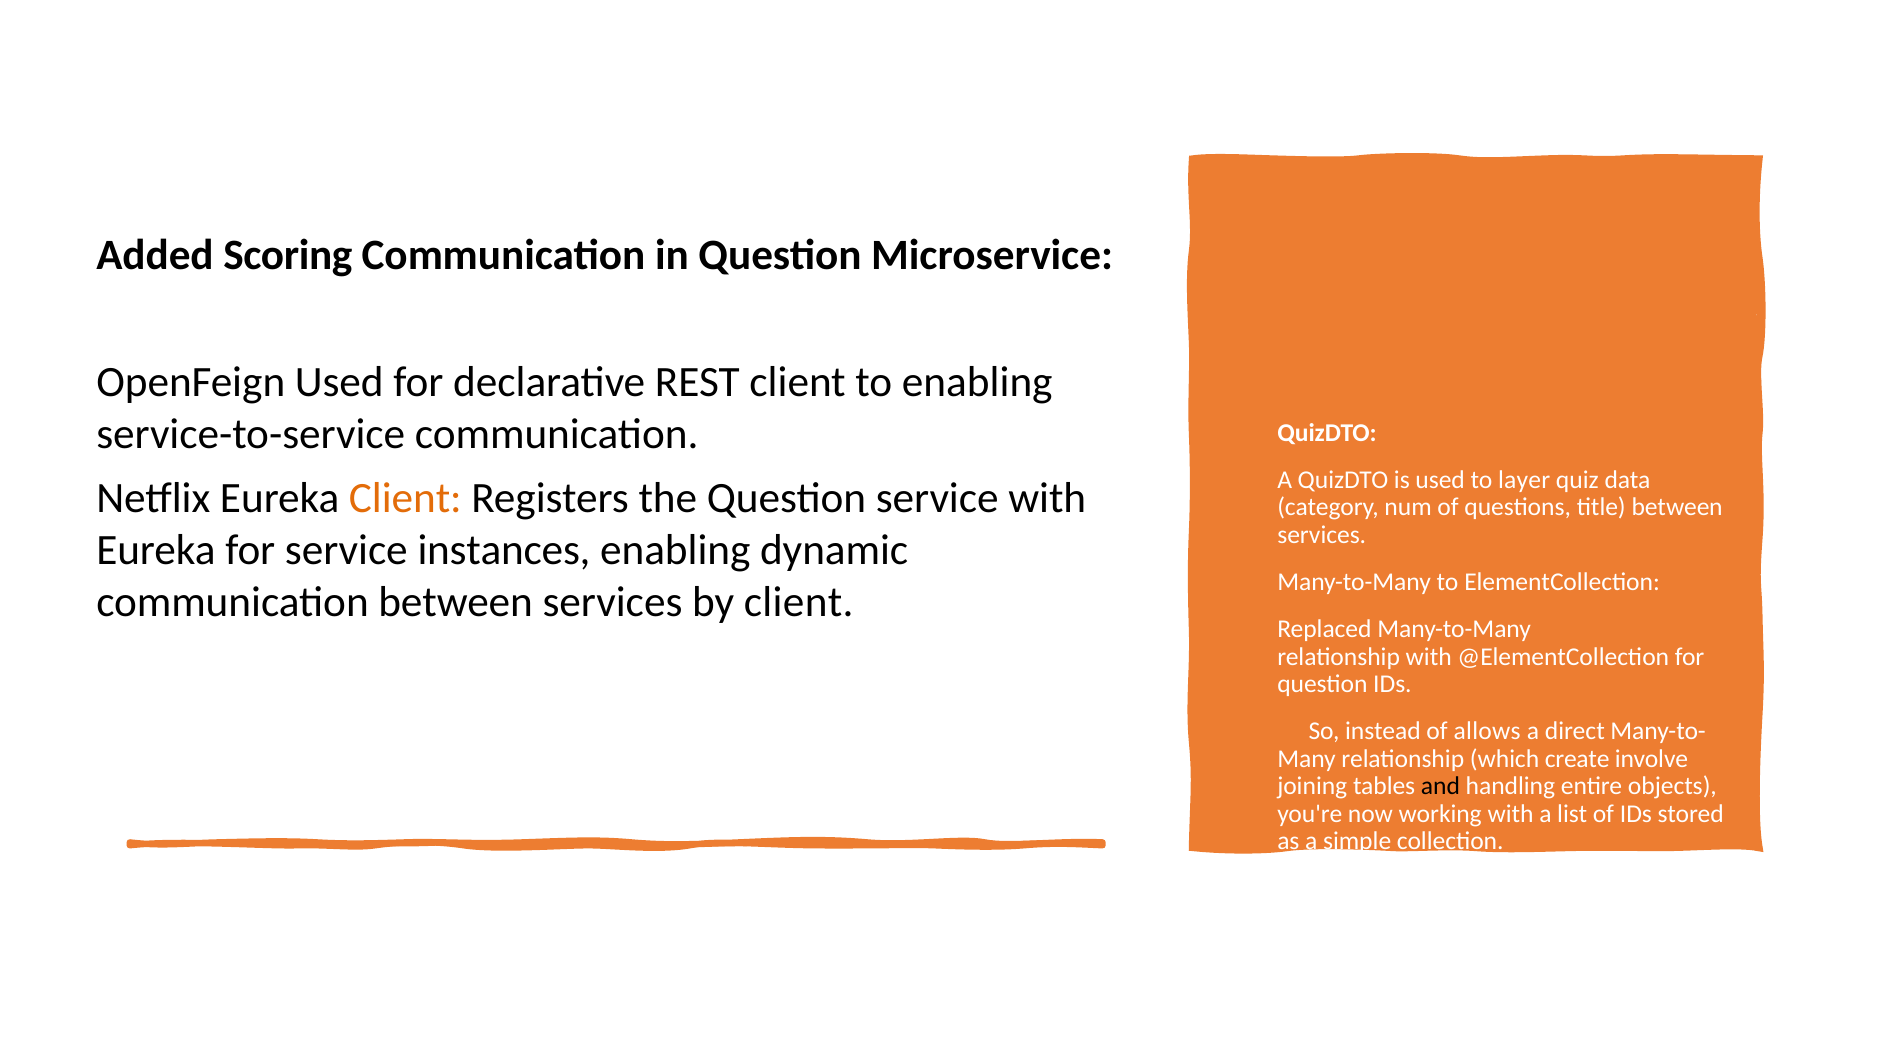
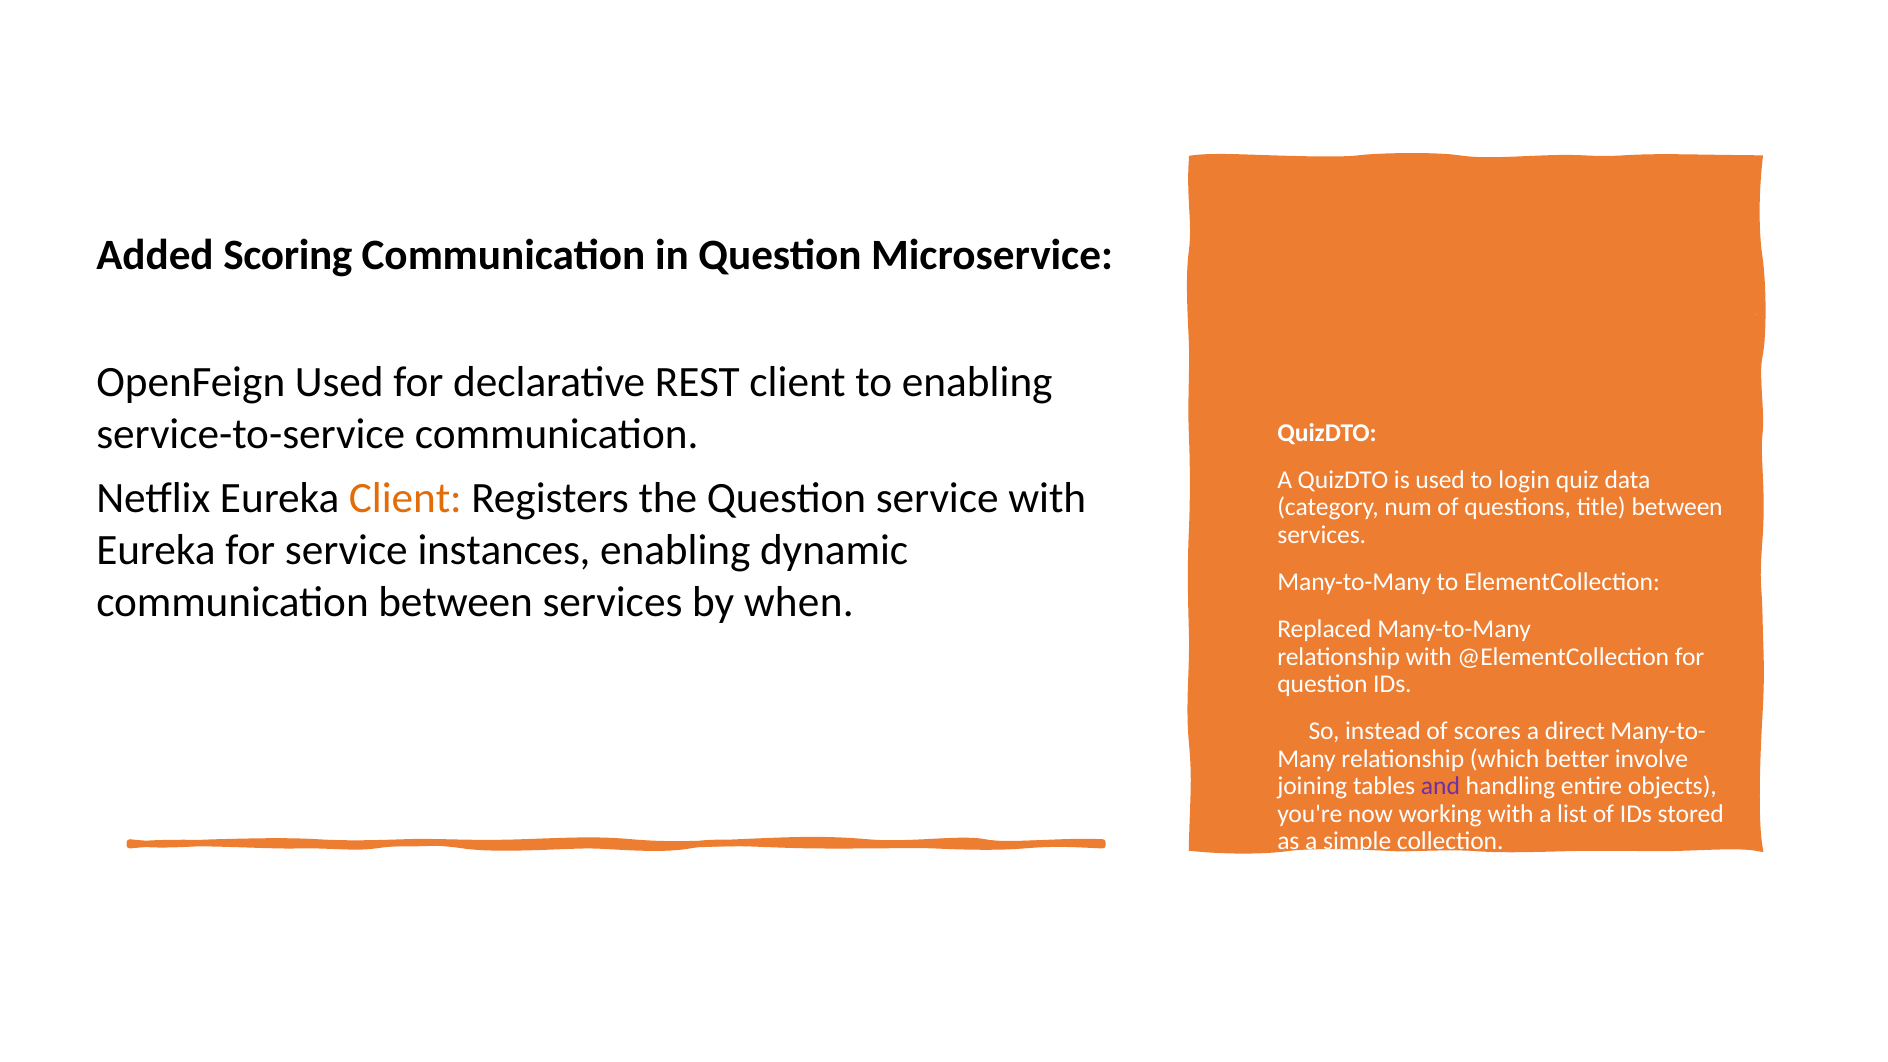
layer: layer -> login (1524, 480)
by client: client -> when (799, 602)
allows: allows -> scores (1487, 731)
create: create -> better (1577, 759)
and colour: black -> purple (1441, 786)
